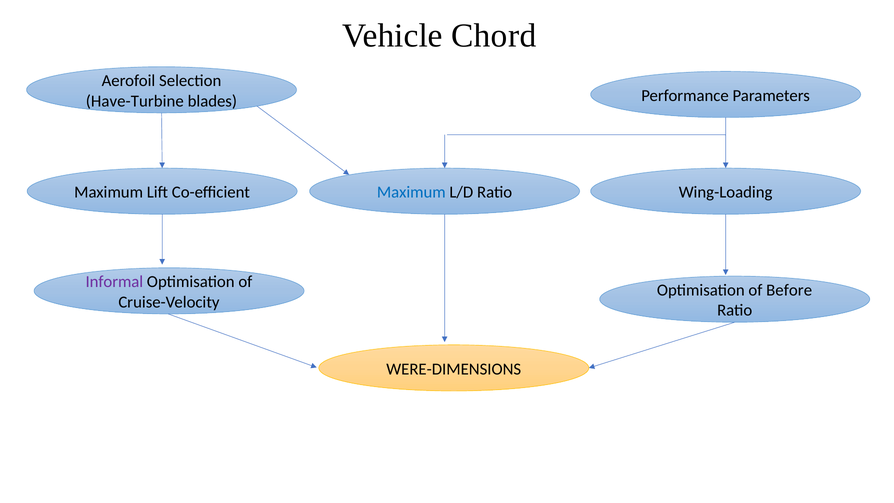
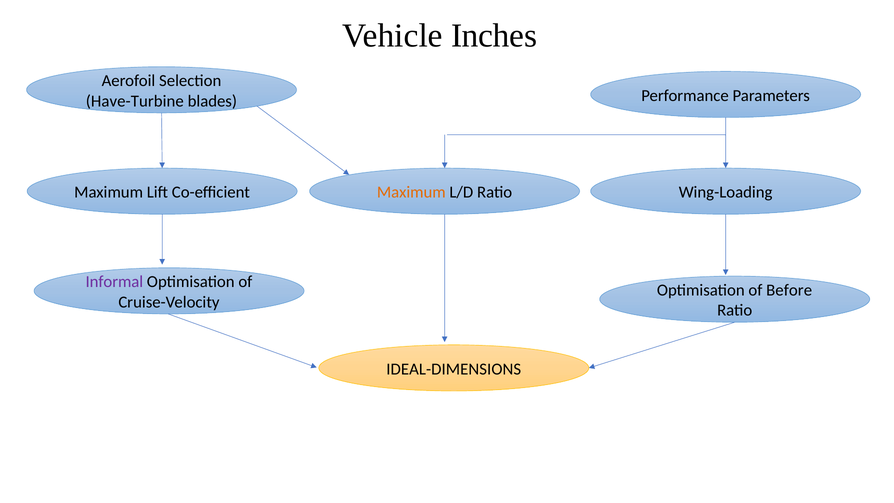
Chord: Chord -> Inches (494, 36)
Maximum colour: blue -> orange (411, 192)
WERE-DIMENSIONS: WERE-DIMENSIONS -> IDEAL-DIMENSIONS (454, 369)
